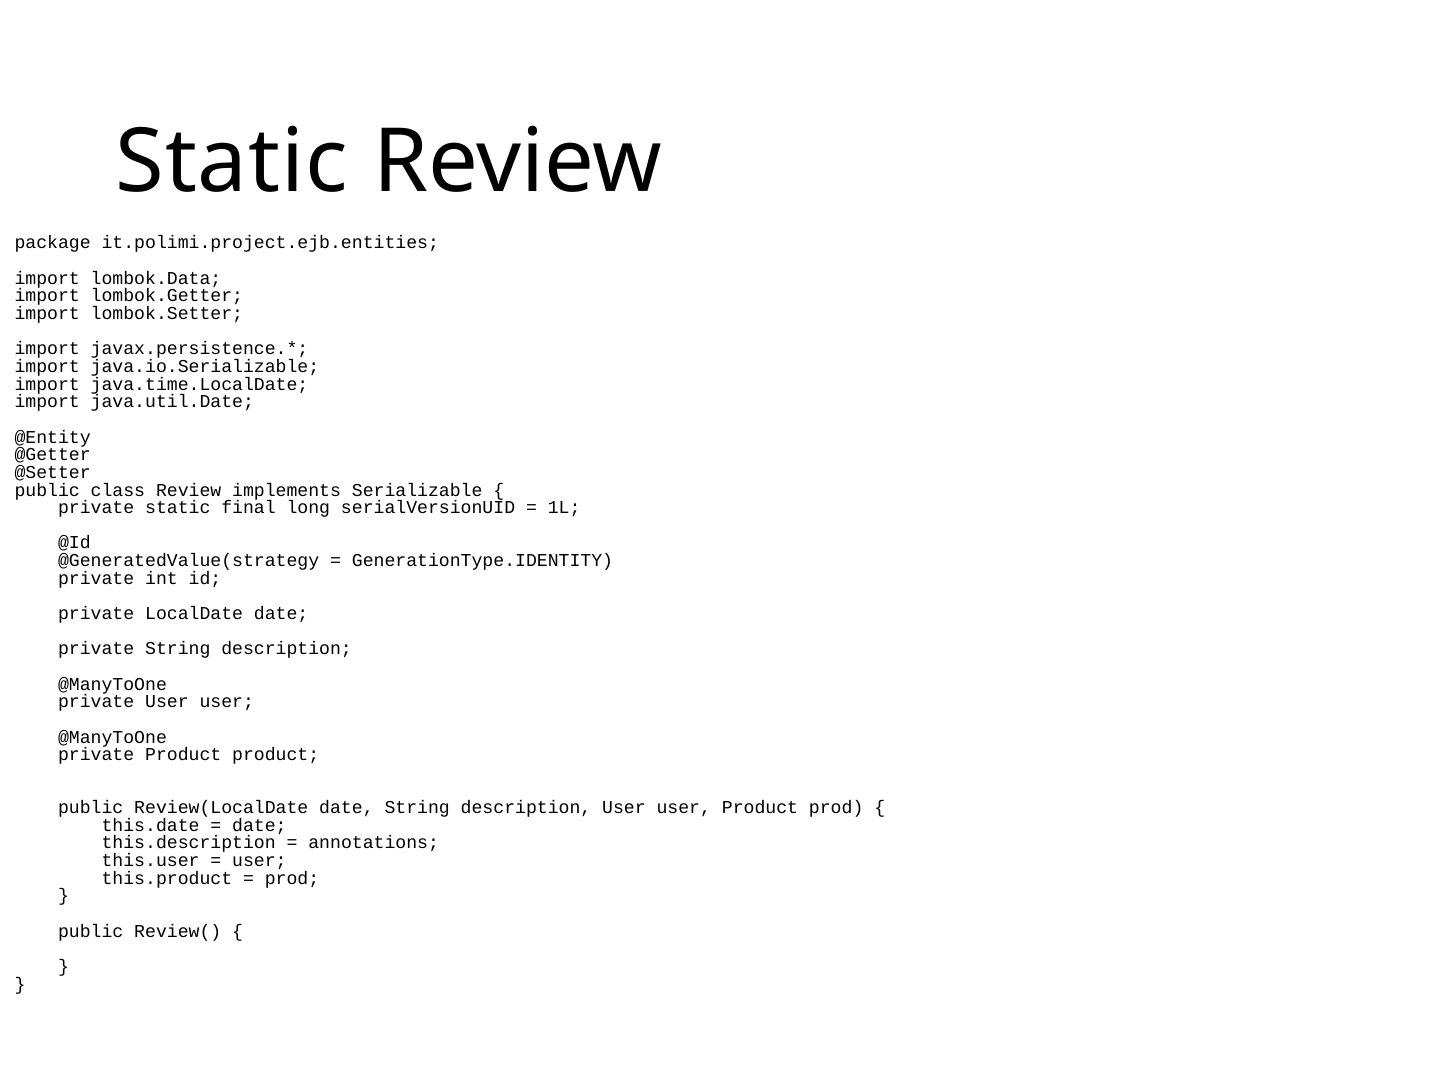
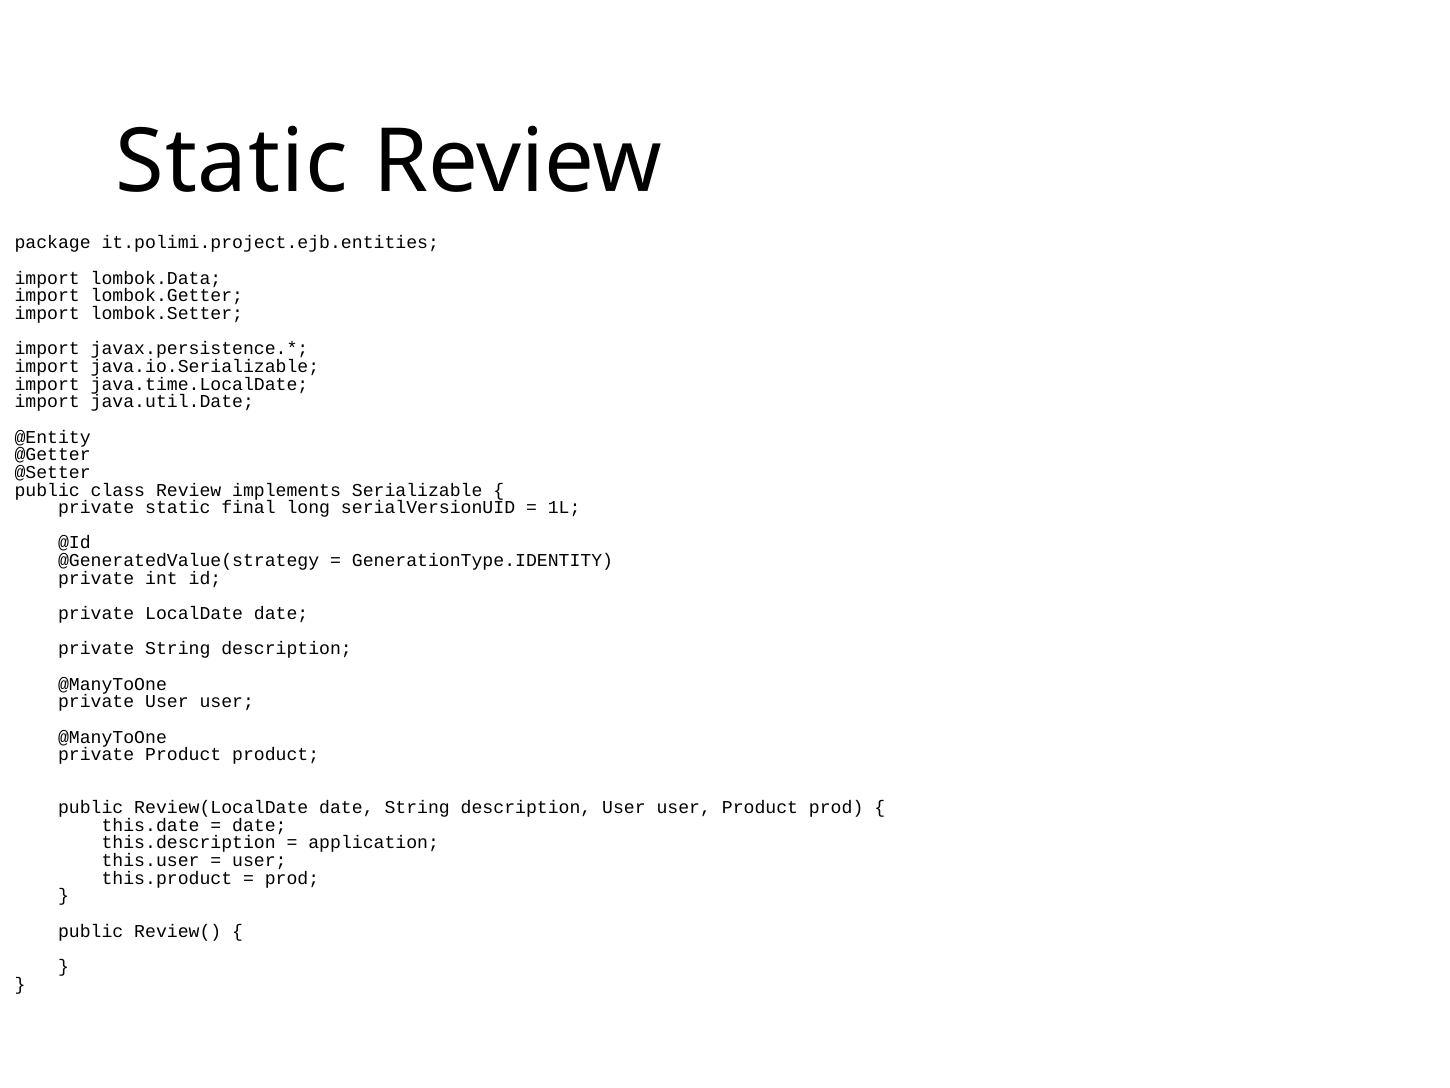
annotations: annotations -> application (374, 843)
